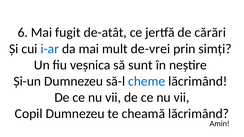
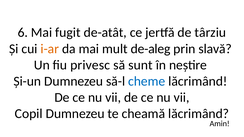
cărări: cărări -> târziu (210, 33)
i-ar colour: blue -> orange (50, 49)
de-vrei: de-vrei -> de-aleg (151, 49)
simți: simți -> slavă (215, 49)
veșnica: veșnica -> privesc (90, 65)
